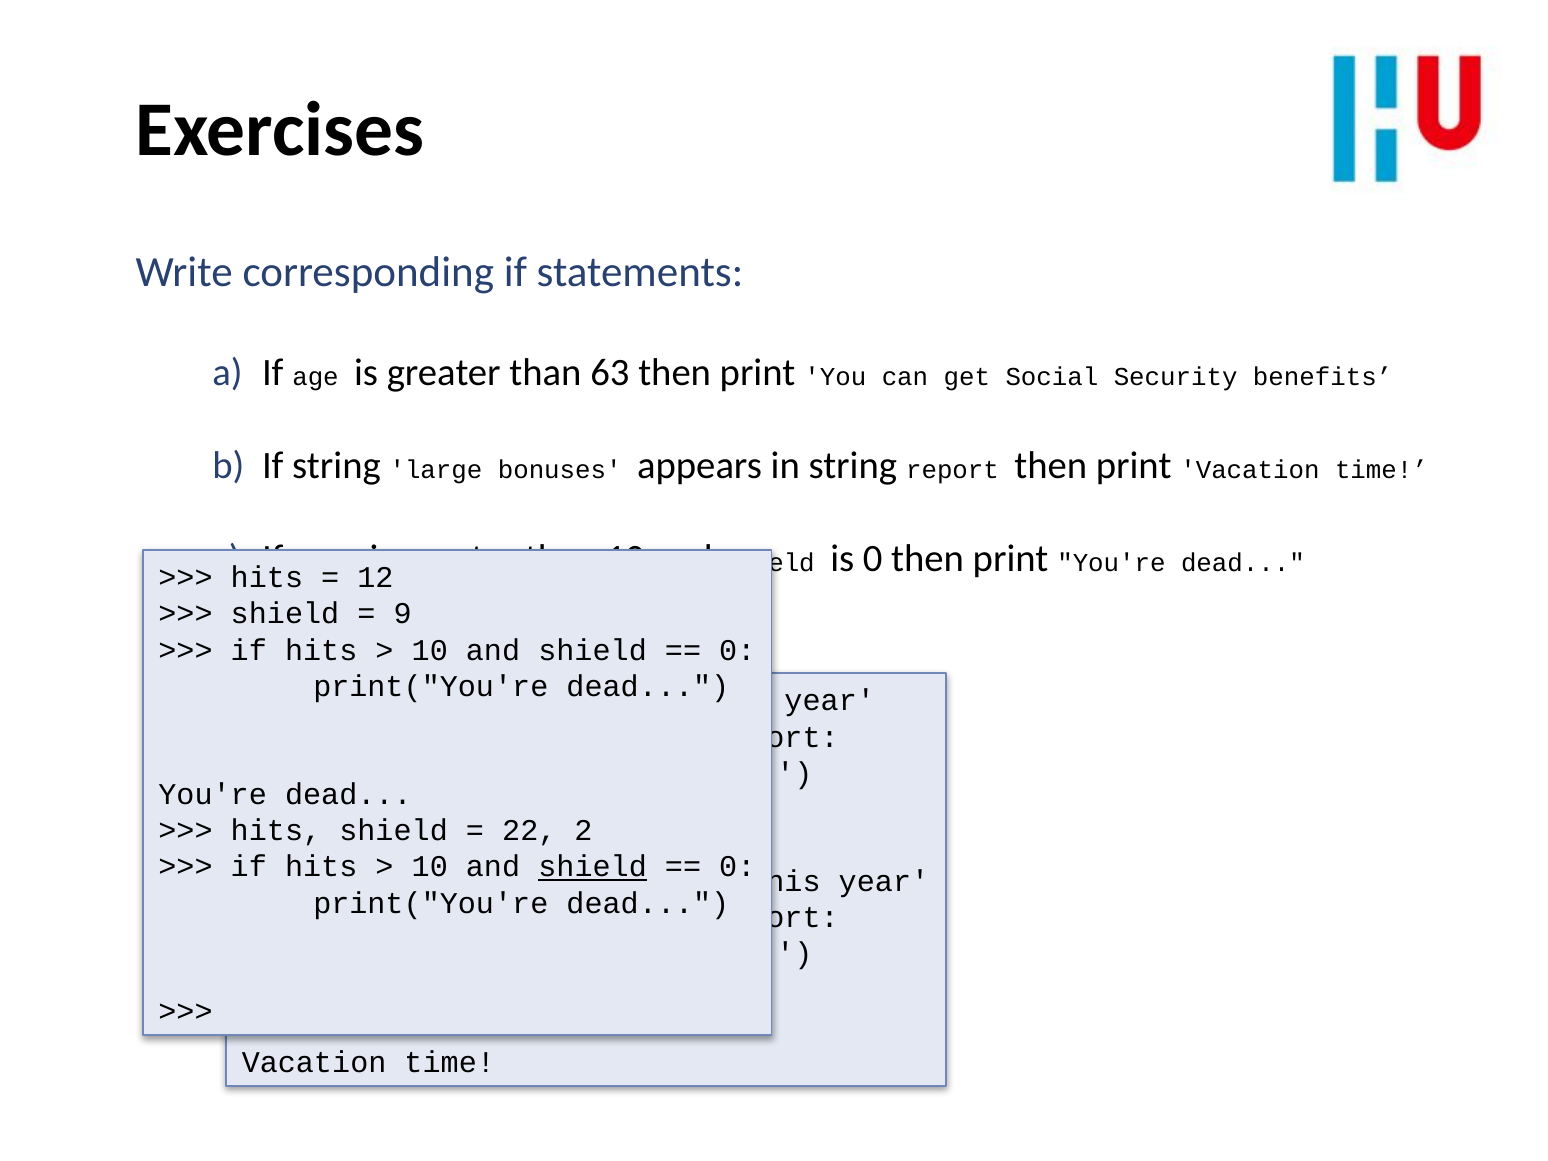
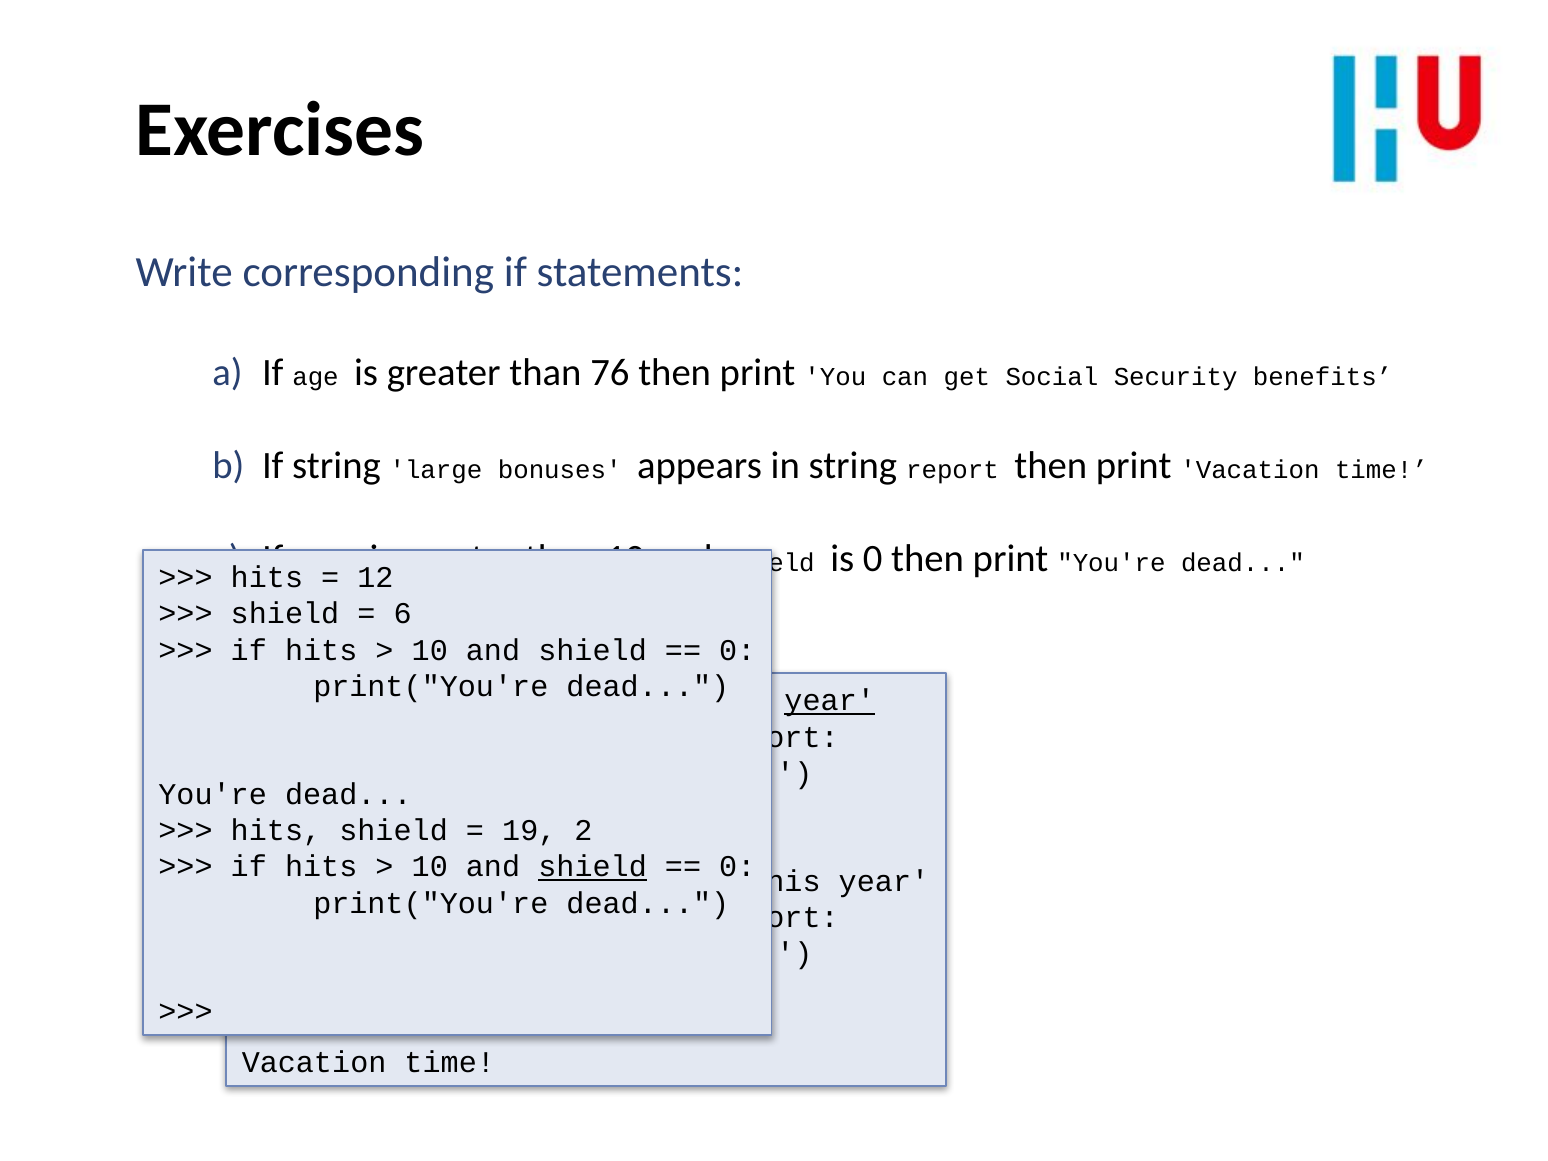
63: 63 -> 76 (610, 373)
9: 9 -> 6 (403, 614)
year underline: none -> present (830, 701)
22: 22 -> 19 (529, 831)
